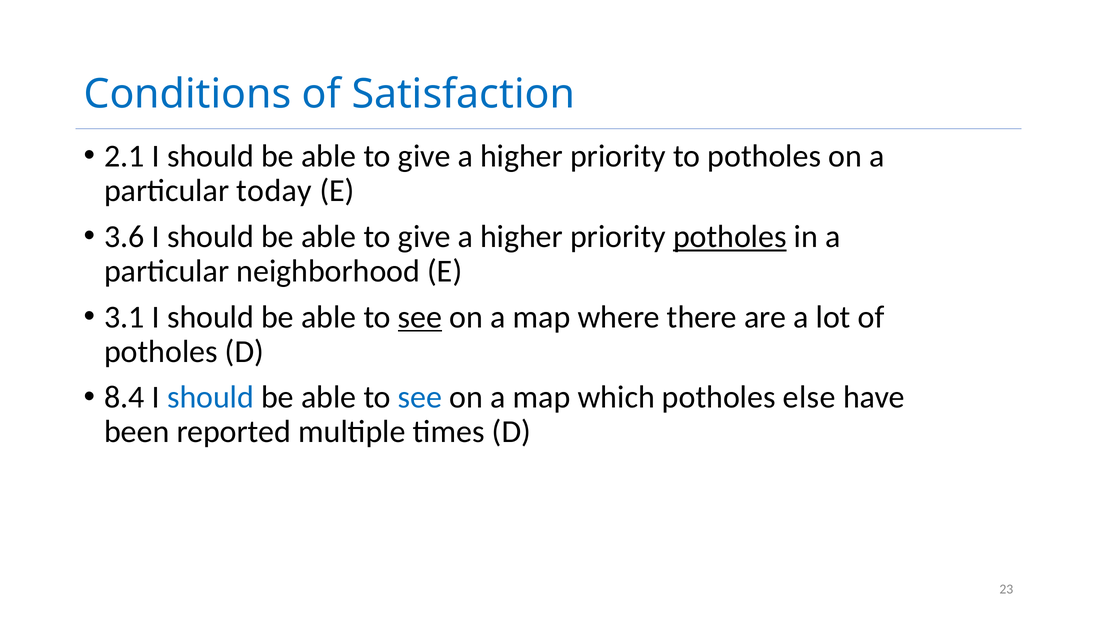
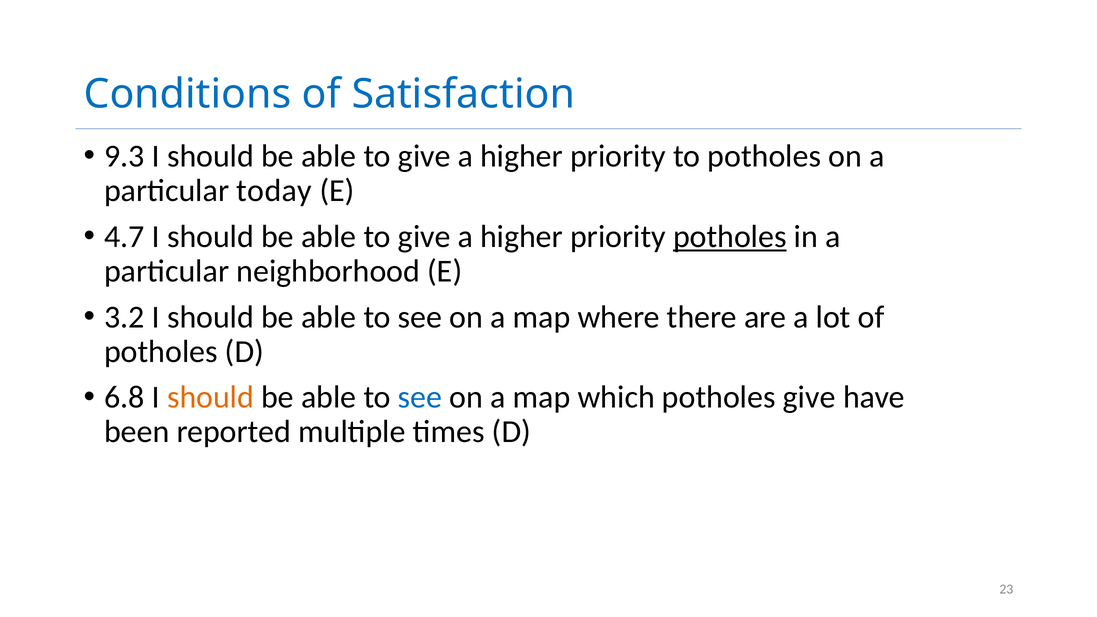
2.1: 2.1 -> 9.3 (124, 156)
3.6: 3.6 -> 4.7 (124, 237)
3.1: 3.1 -> 3.2 (124, 317)
see underline: present -> none (420, 317)
8.4: 8.4 -> 6.8 (124, 397)
should colour: blue -> orange (211, 397)
potholes else: else -> give (809, 397)
